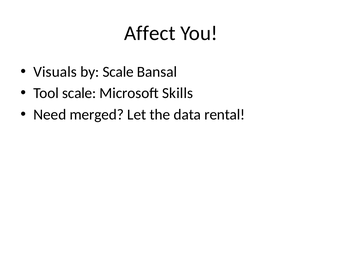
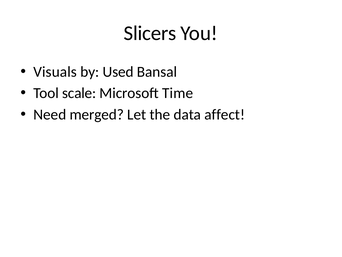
Affect: Affect -> Slicers (150, 33)
by Scale: Scale -> Used (118, 72)
Skills: Skills -> Time (178, 93)
rental: rental -> affect (225, 114)
